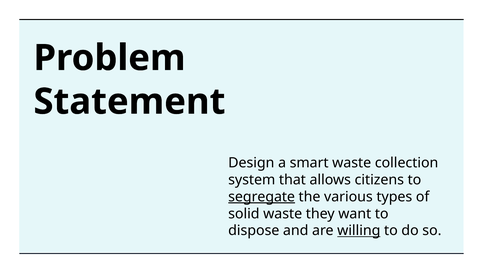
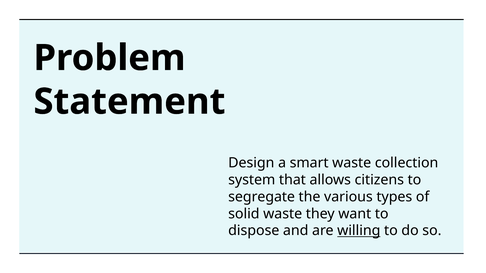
segregate underline: present -> none (262, 197)
